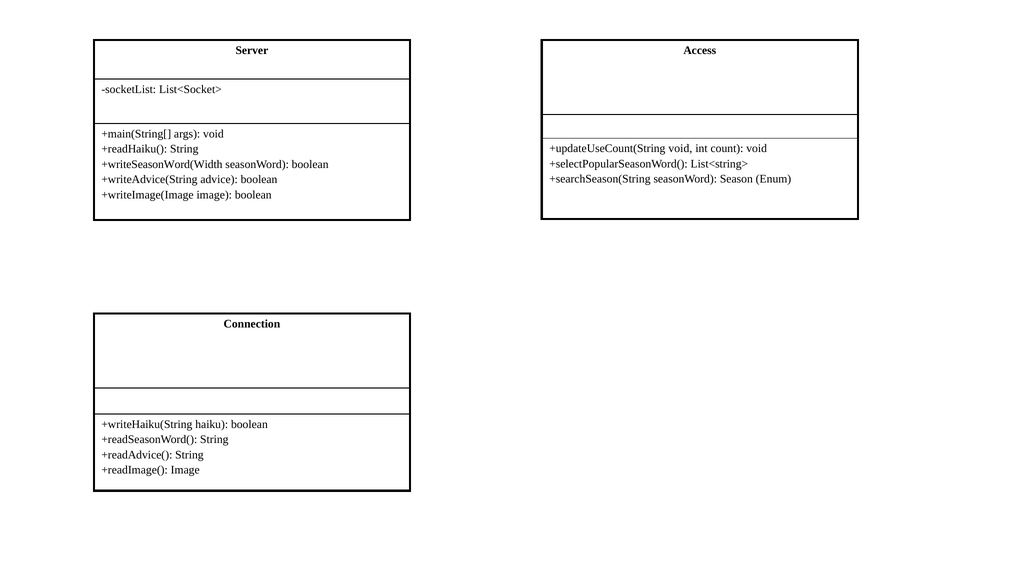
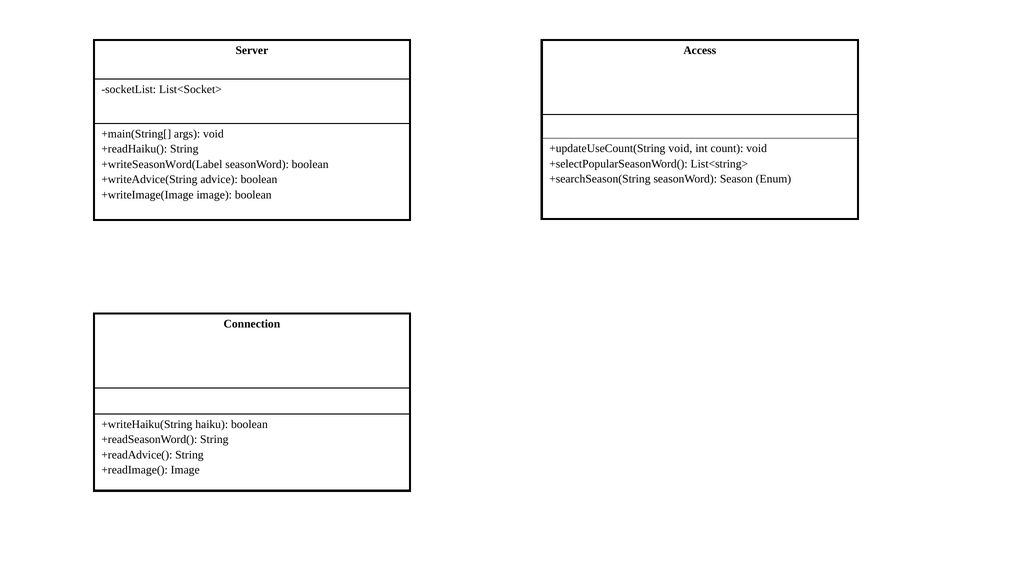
+writeSeasonWord(Width: +writeSeasonWord(Width -> +writeSeasonWord(Label (162, 164)
